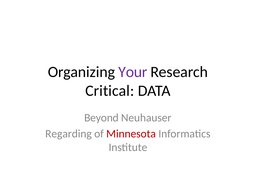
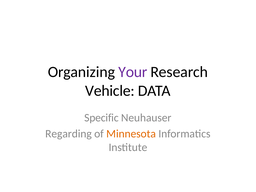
Critical: Critical -> Vehicle (110, 91)
Beyond: Beyond -> Specific (101, 118)
Minnesota colour: red -> orange (131, 134)
